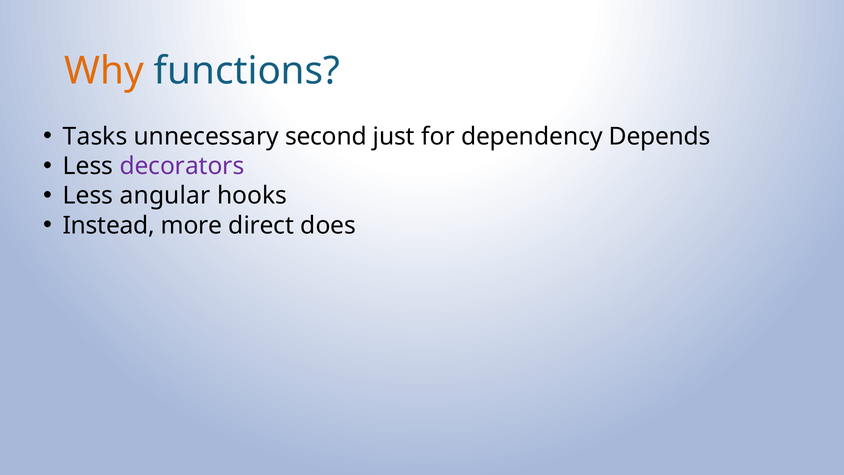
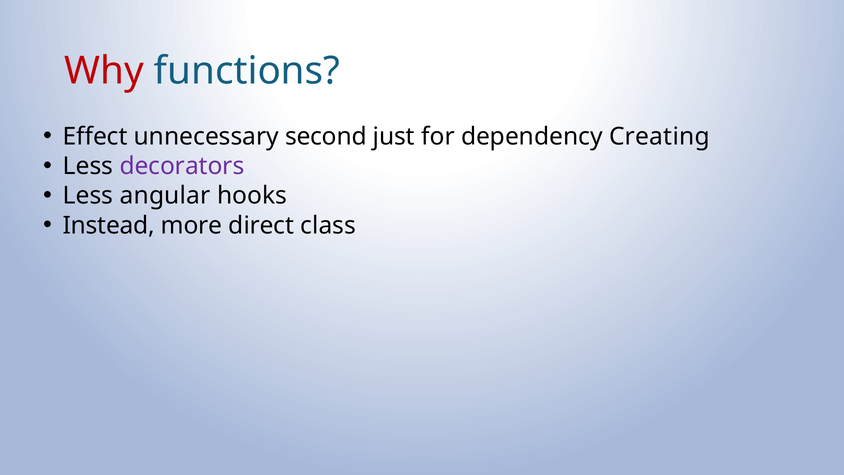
Why colour: orange -> red (104, 71)
Tasks: Tasks -> Effect (95, 137)
Depends: Depends -> Creating (659, 137)
does: does -> class (328, 225)
